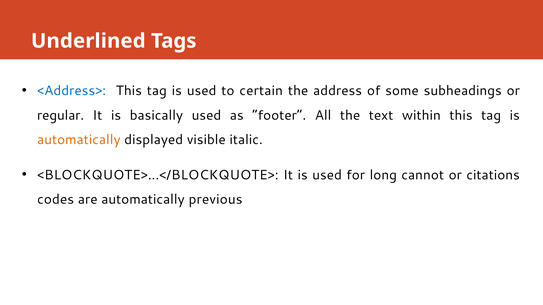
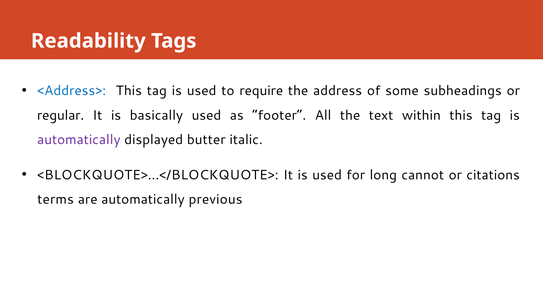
Underlined: Underlined -> Readability (88, 41)
certain: certain -> require (261, 91)
automatically colour: orange -> purple (79, 140)
visible: visible -> butter (206, 140)
codes: codes -> terms (56, 200)
